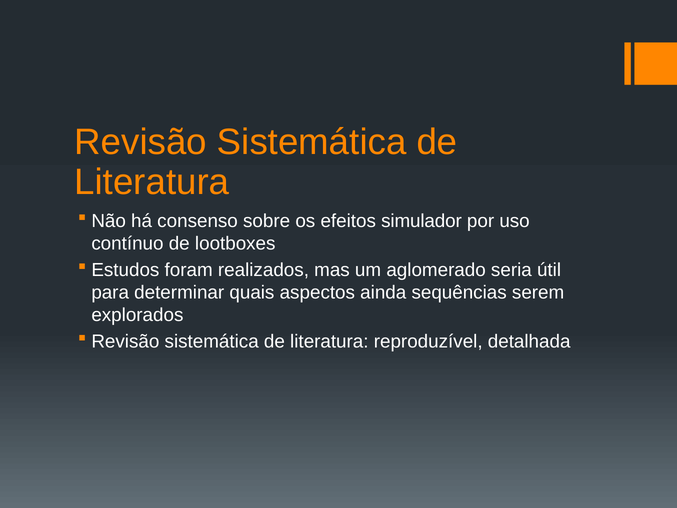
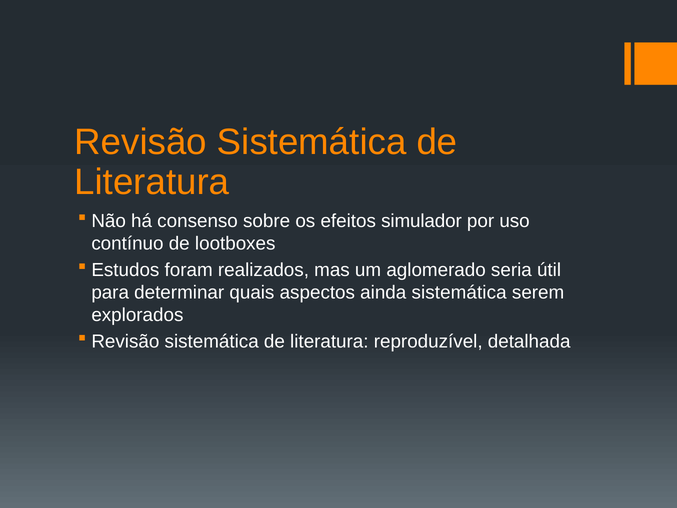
ainda sequências: sequências -> sistemática (459, 293)
